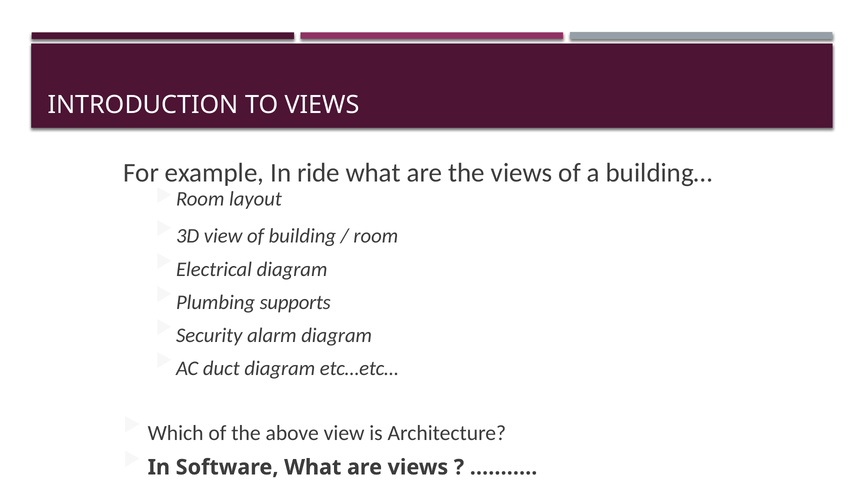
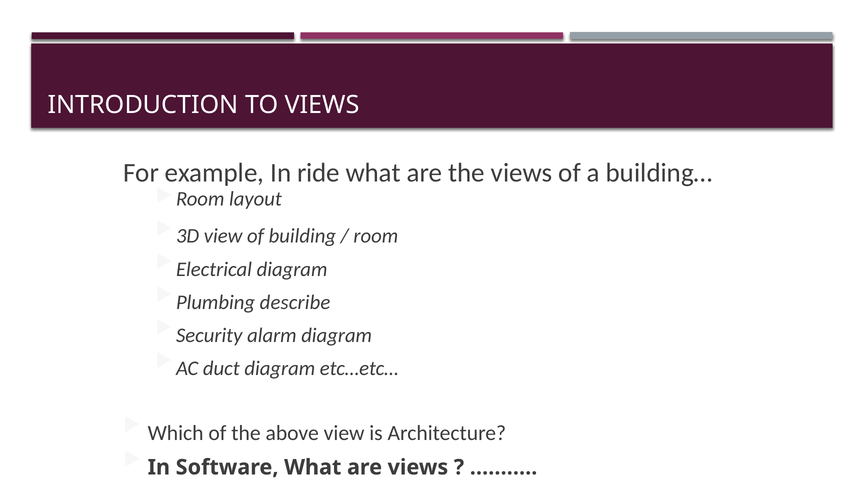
supports: supports -> describe (295, 302)
